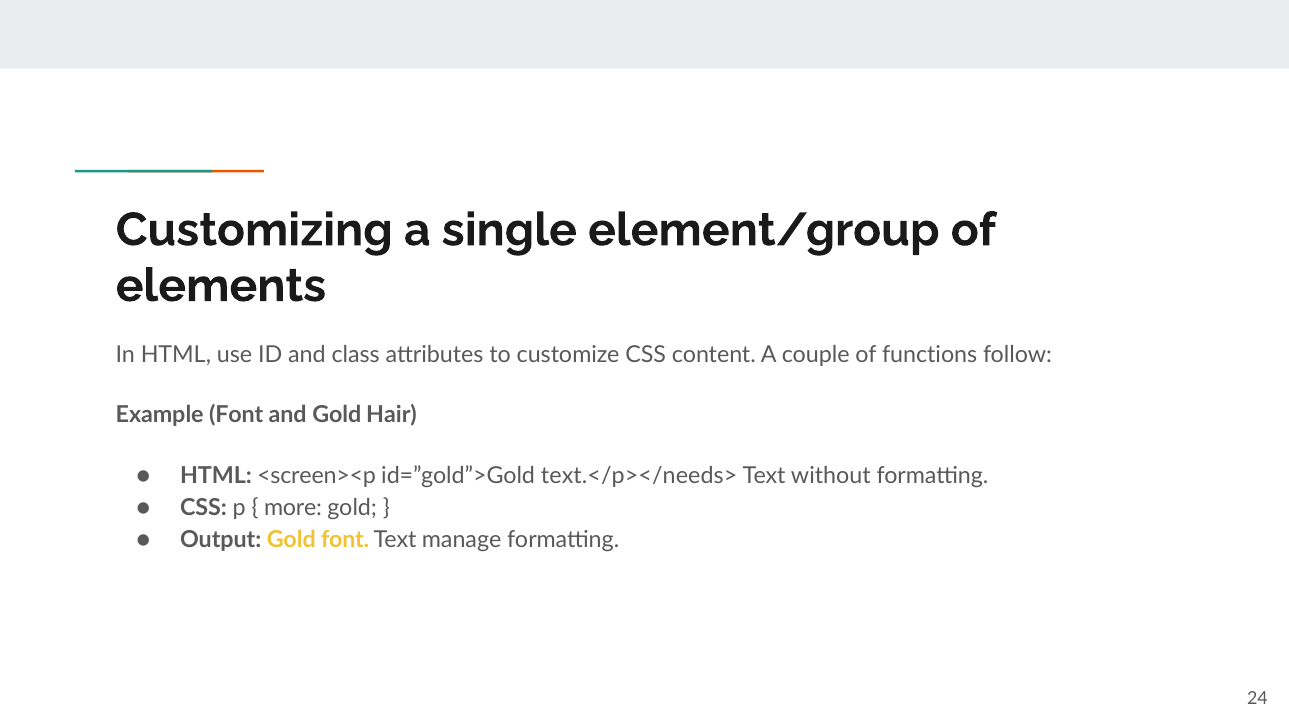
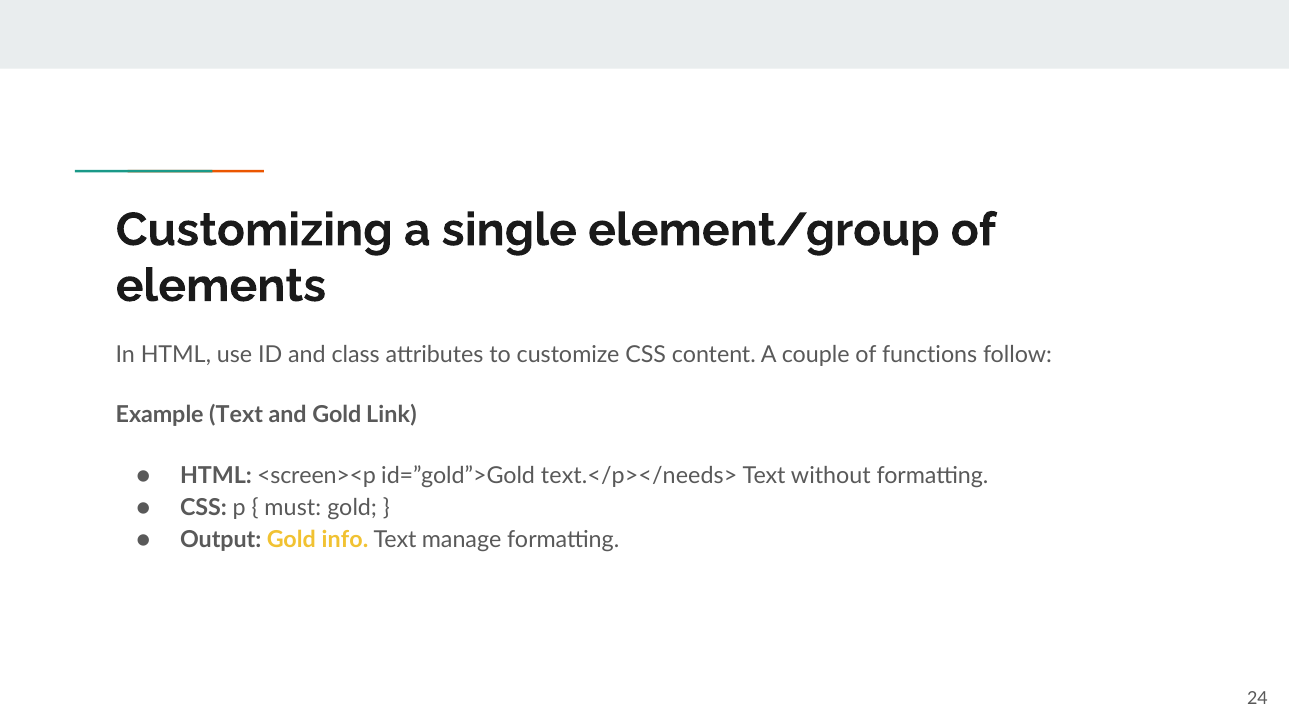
Example Font: Font -> Text (236, 415)
Hair: Hair -> Link (391, 415)
more: more -> must (293, 508)
Gold font: font -> info (345, 540)
